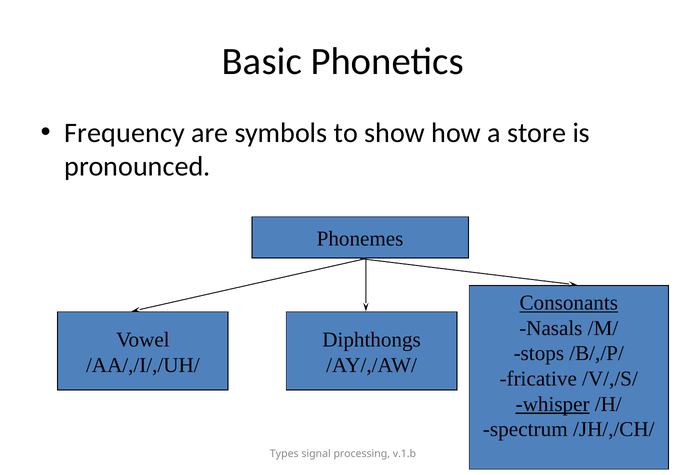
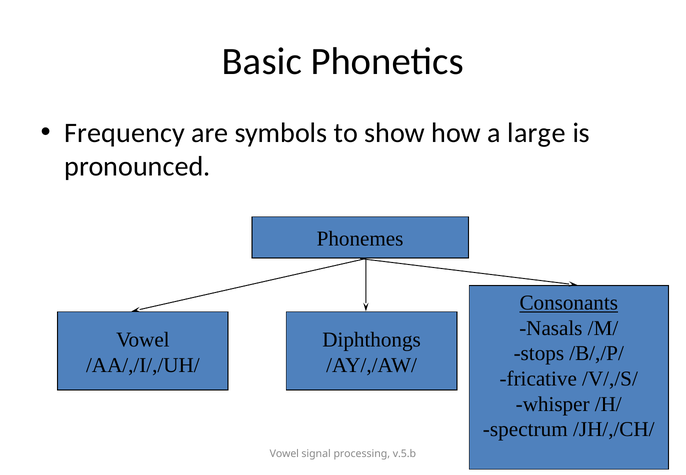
store: store -> large (536, 133)
whisper underline: present -> none (553, 404)
Types: Types -> Vowel (284, 454)
v.1.b: v.1.b -> v.5.b (404, 454)
